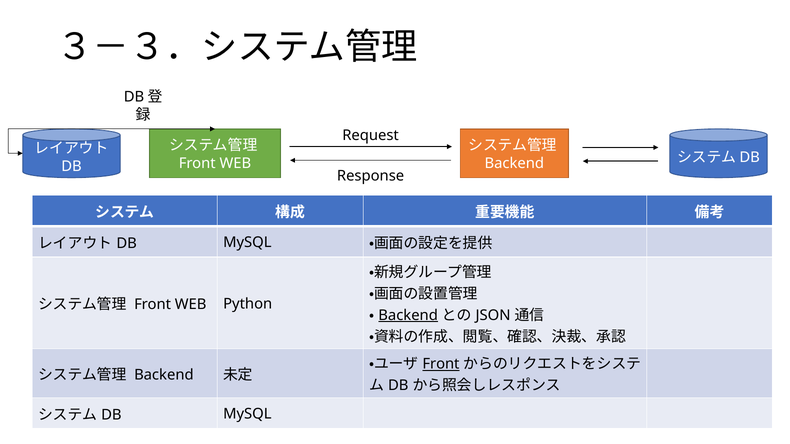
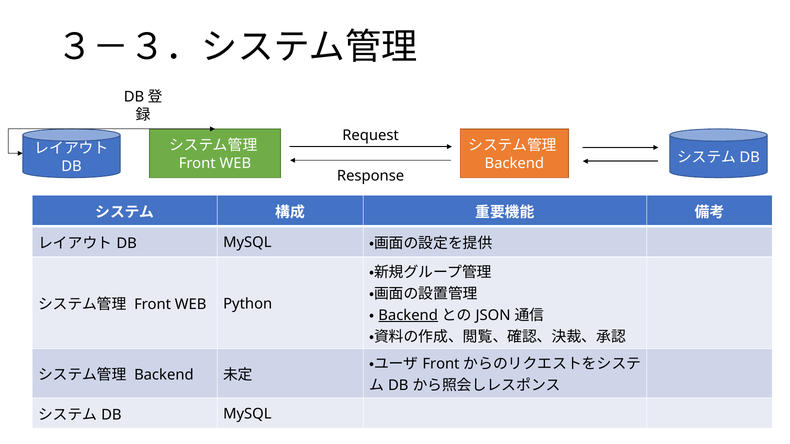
Front underline: present -> none (441, 364)
